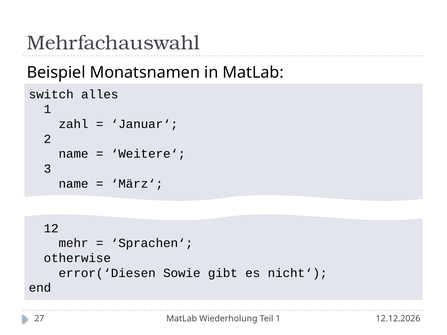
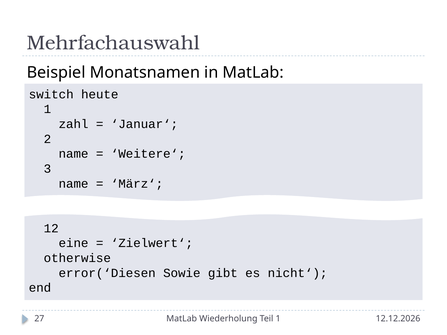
alles: alles -> heute (100, 94)
mehr: mehr -> eine (74, 243)
Sprachen‘: Sprachen‘ -> Zielwert‘ (152, 243)
